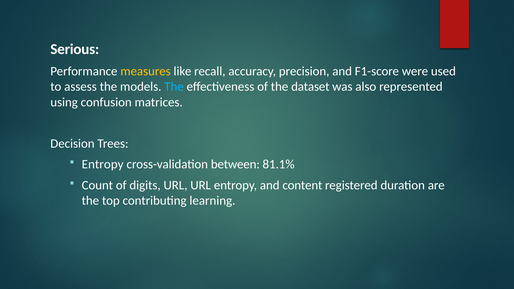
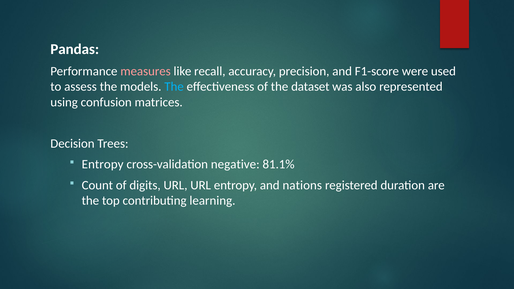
Serious: Serious -> Pandas (75, 49)
measures colour: yellow -> pink (146, 71)
between: between -> negative (235, 164)
content: content -> nations (302, 185)
